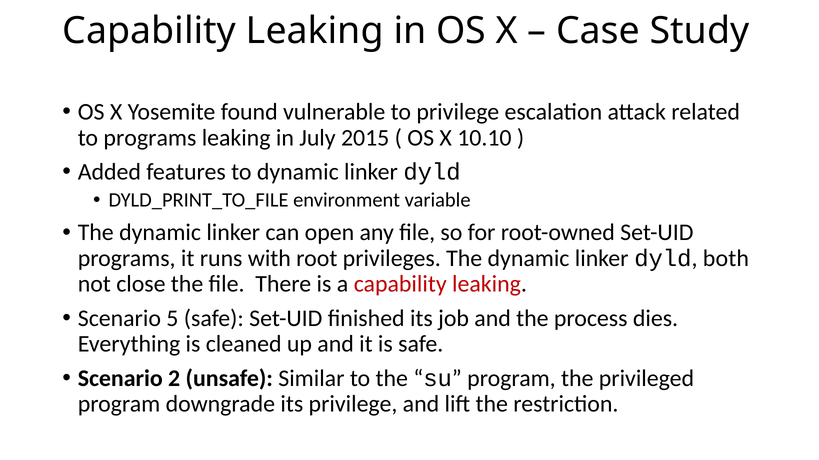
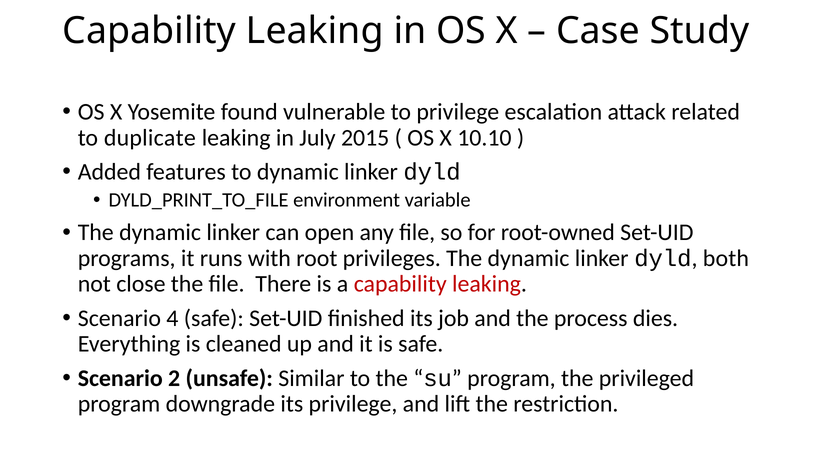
to programs: programs -> duplicate (150, 138)
5: 5 -> 4 (172, 319)
